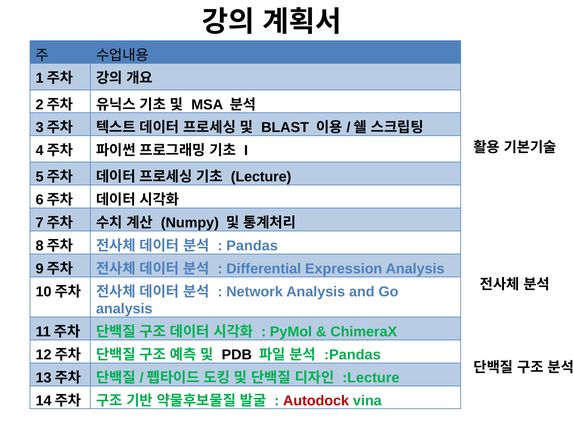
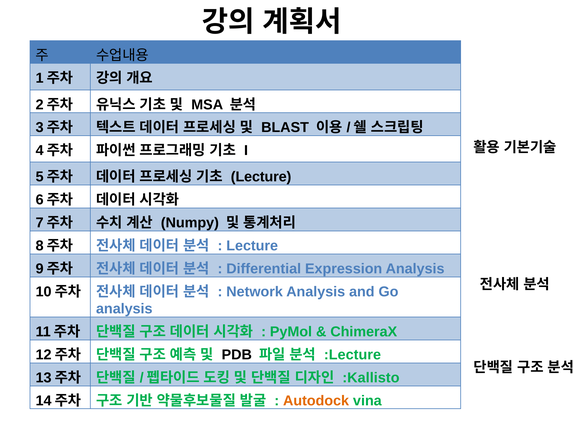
Pandas: Pandas -> Lecture (252, 246)
:Pandas: :Pandas -> :Lecture (352, 355)
:Lecture: :Lecture -> :Kallisto (371, 377)
Autodock colour: red -> orange (316, 400)
